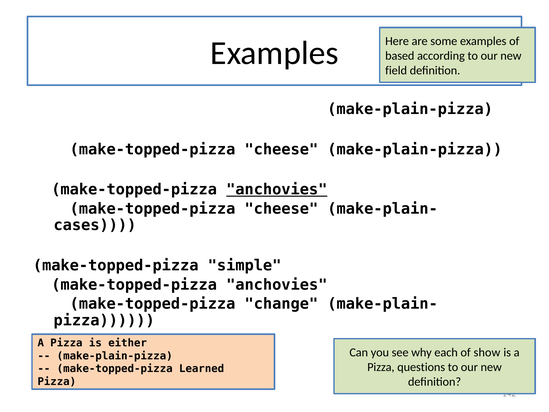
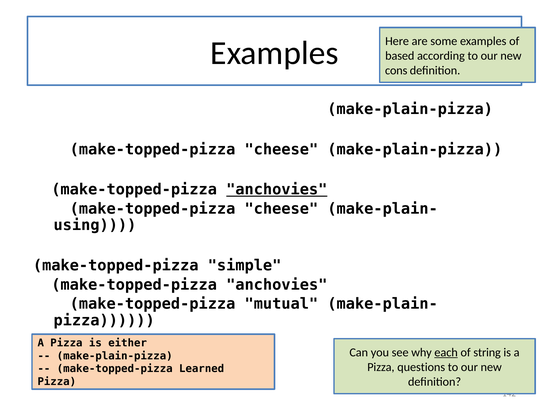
field: field -> cons (396, 70)
cases: cases -> using (95, 225)
change: change -> mutual (281, 304)
each underline: none -> present (446, 352)
show: show -> string (487, 352)
